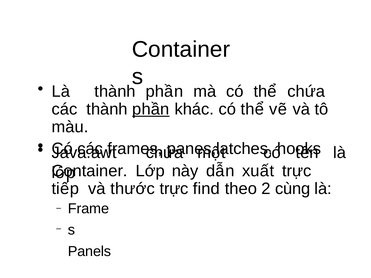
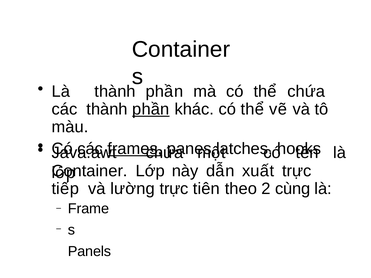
frames underline: none -> present (135, 149)
thước: thước -> lường (133, 189)
find: find -> tiên (206, 189)
